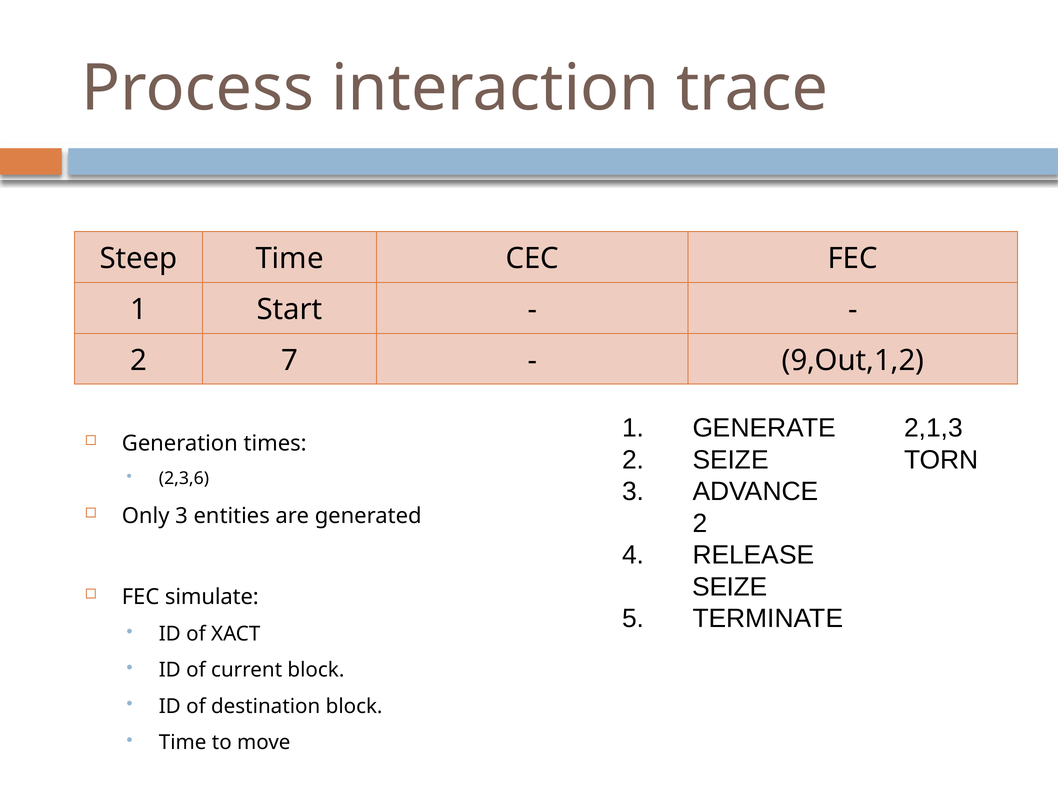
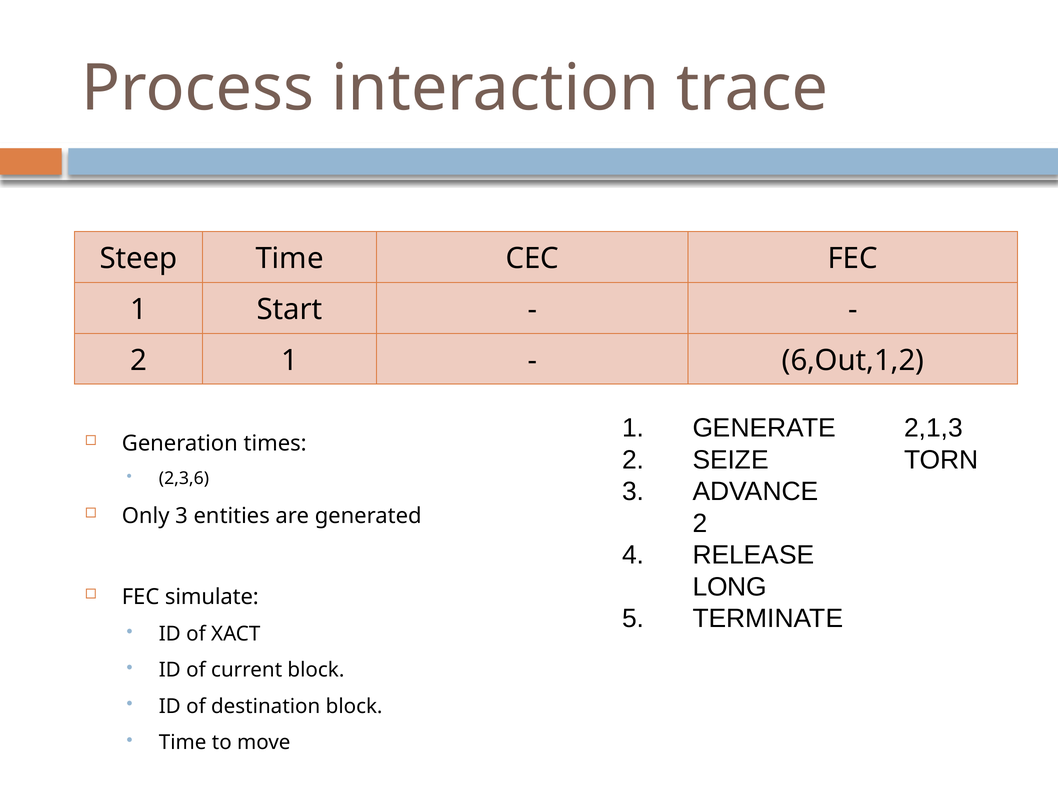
2 7: 7 -> 1 (290, 360)
9,Out,1,2: 9,Out,1,2 -> 6,Out,1,2 (853, 360)
SEIZE: SEIZE -> LONG (730, 587)
